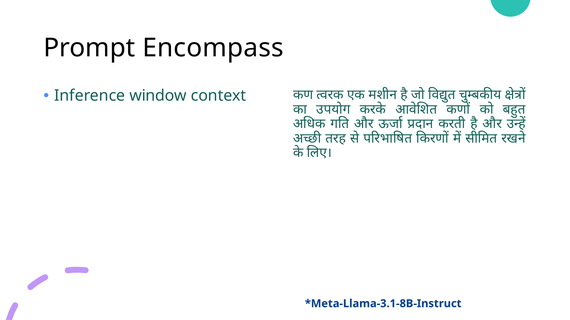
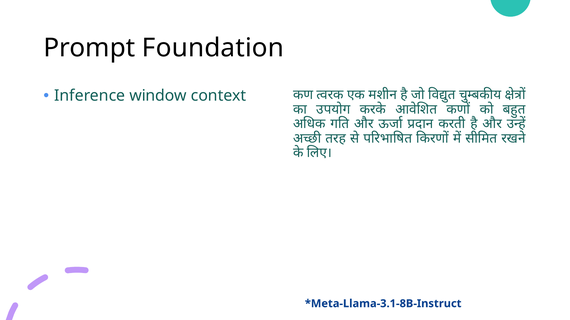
Encompass: Encompass -> Foundation (213, 48)
